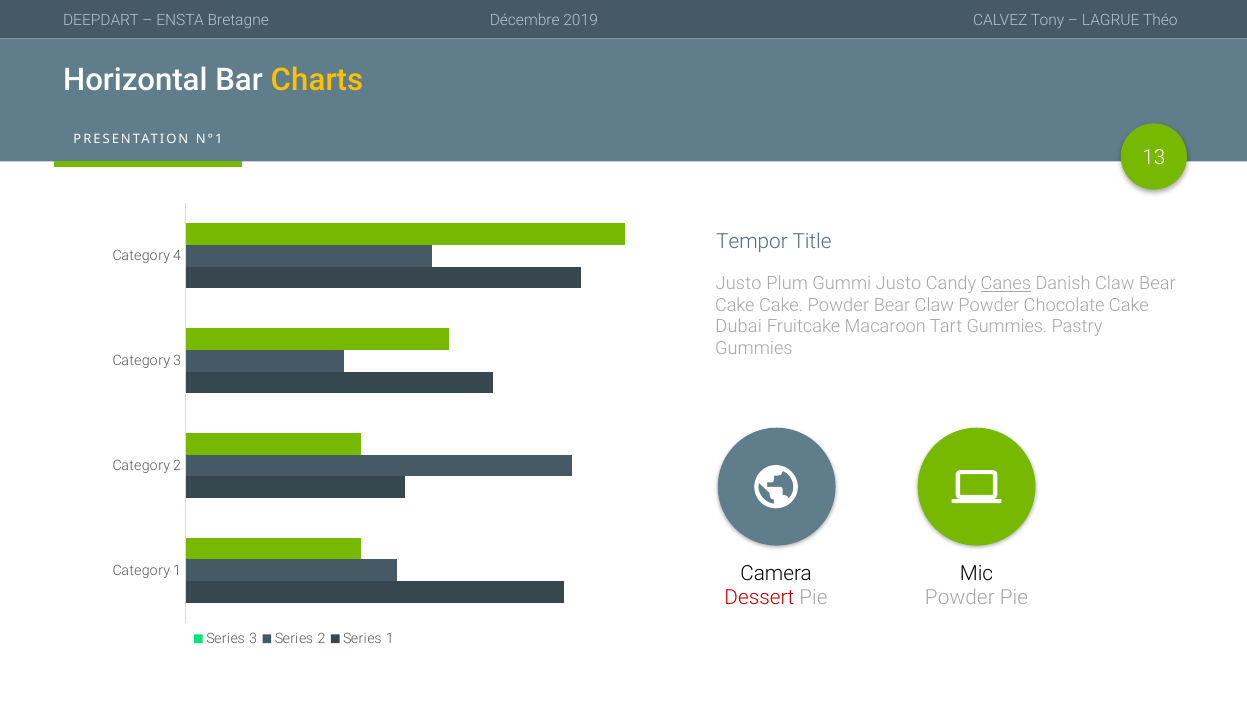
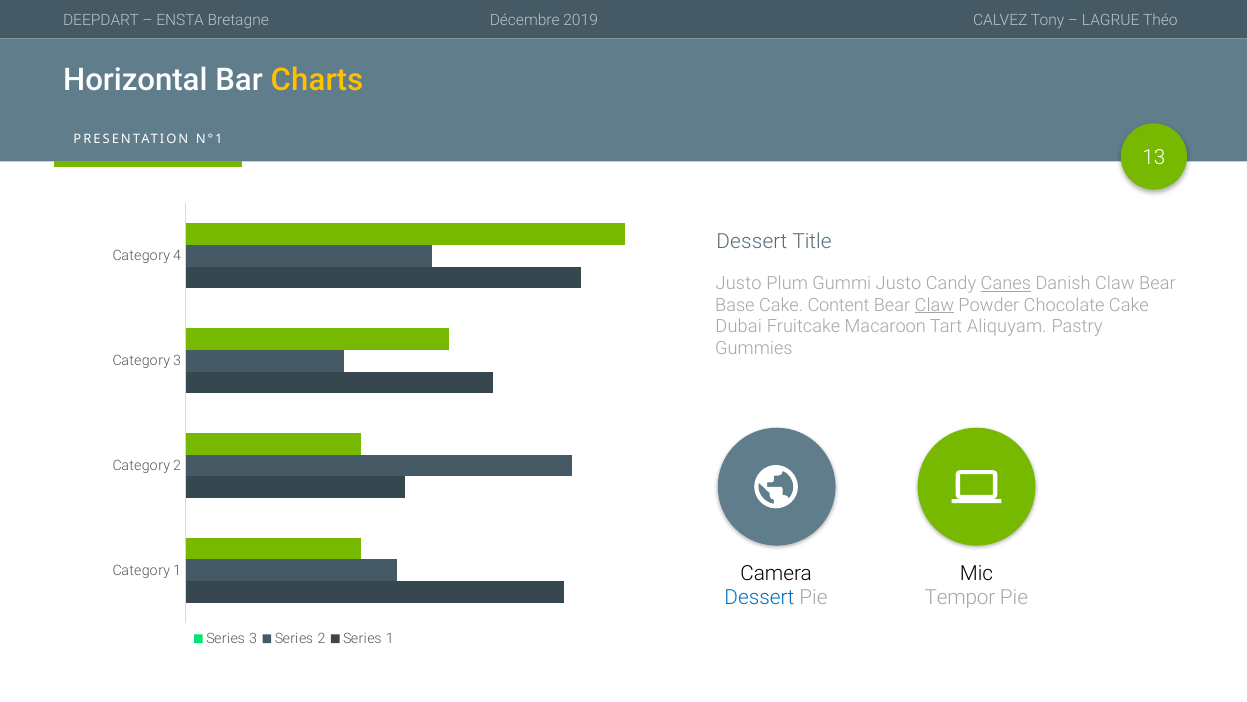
Tempor: Tempor -> Dessert (752, 241)
Cake: Cake -> Base (735, 305)
Cake Powder: Powder -> Content (839, 305)
Claw underline: none -> present (934, 305)
Tart Gummies: Gummies -> Aliquyam (1007, 327)
Dessert colour: red -> blue (759, 598)
Powder: Powder -> Tempor (960, 598)
